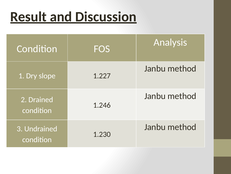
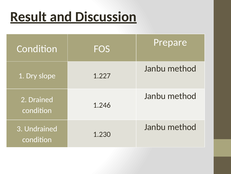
Analysis: Analysis -> Prepare (170, 42)
